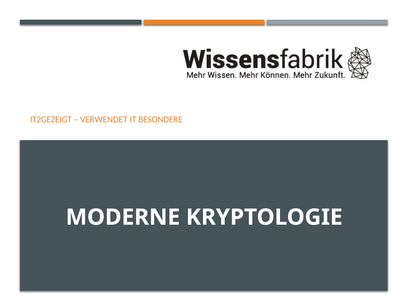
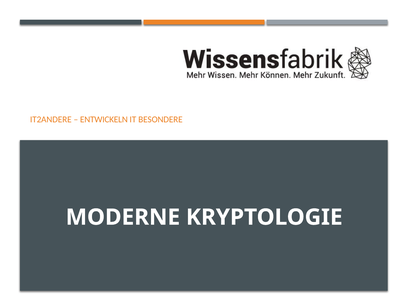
IT2GEZEIGT: IT2GEZEIGT -> IT2ANDERE (51, 119)
VERWENDET: VERWENDET -> ENTWICKELN (104, 119)
